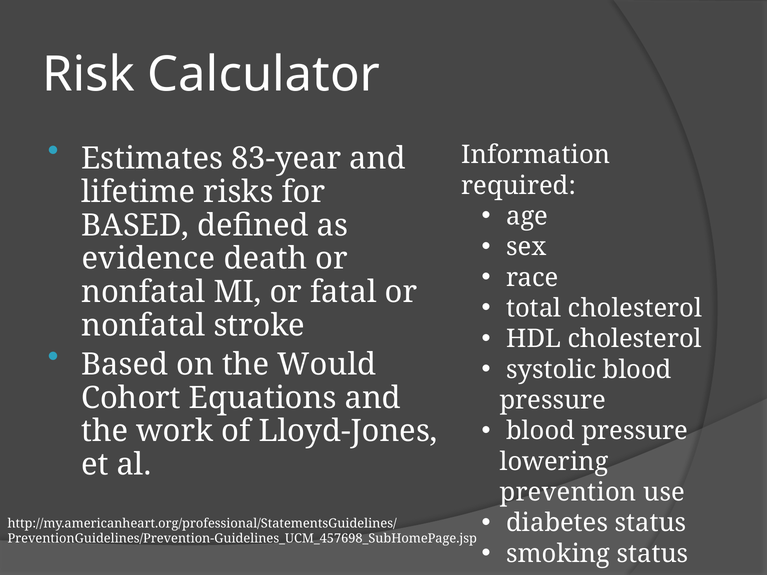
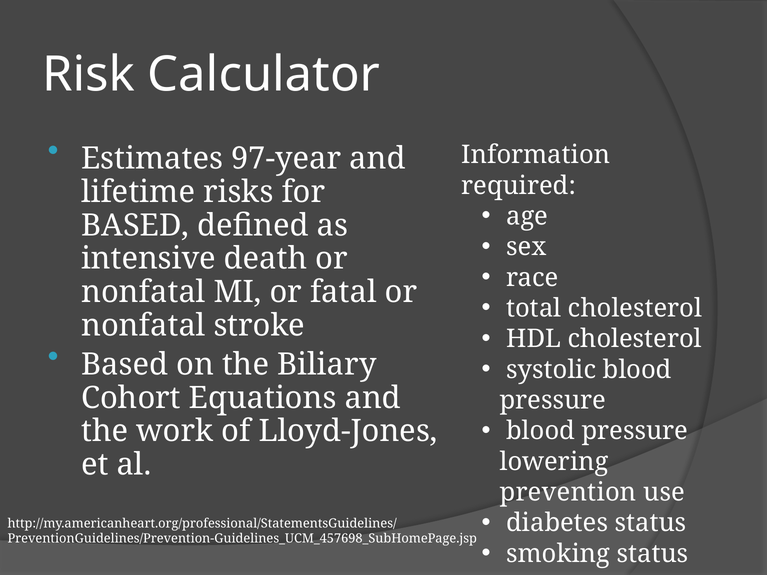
83-year: 83-year -> 97-year (286, 159)
evidence: evidence -> intensive (149, 259)
Would: Would -> Biliary (327, 365)
